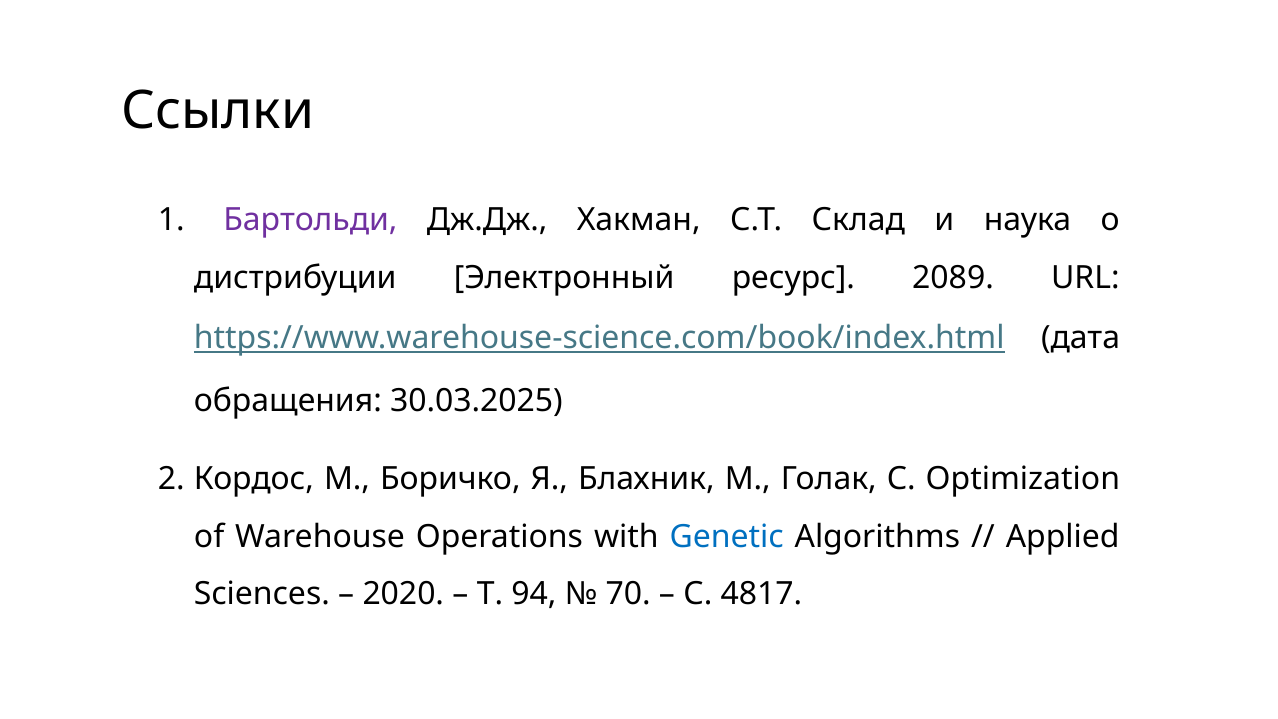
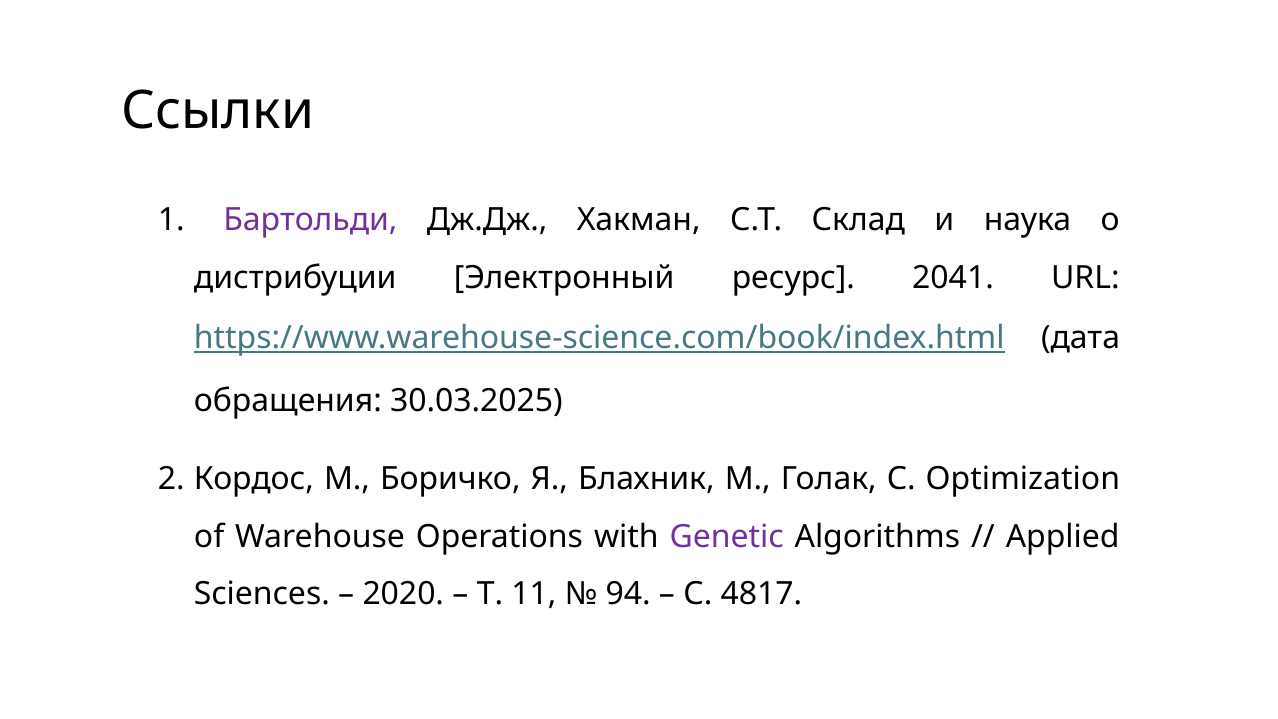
2089: 2089 -> 2041 (953, 277)
Genetic colour: blue -> purple (727, 537)
94: 94 -> 11 (534, 594)
70: 70 -> 94 (628, 594)
